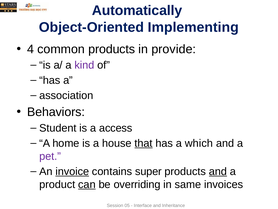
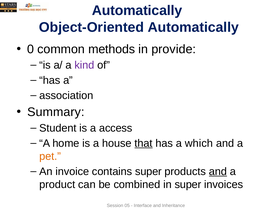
Object-Oriented Implementing: Implementing -> Automatically (193, 27)
4: 4 -> 0 (31, 49)
common products: products -> methods (112, 49)
Behaviors: Behaviors -> Summary (56, 112)
pet colour: purple -> orange (50, 156)
invoice underline: present -> none (72, 171)
can underline: present -> none (87, 184)
overriding: overriding -> combined (137, 184)
in same: same -> super (188, 184)
